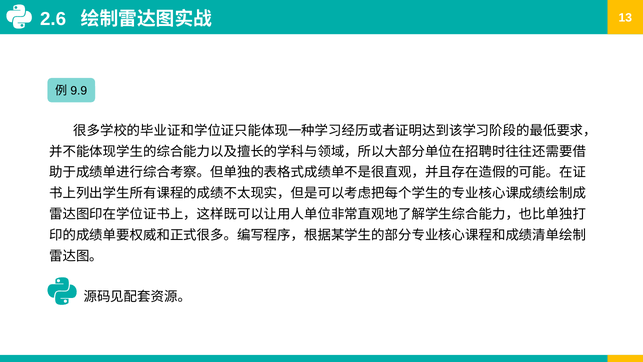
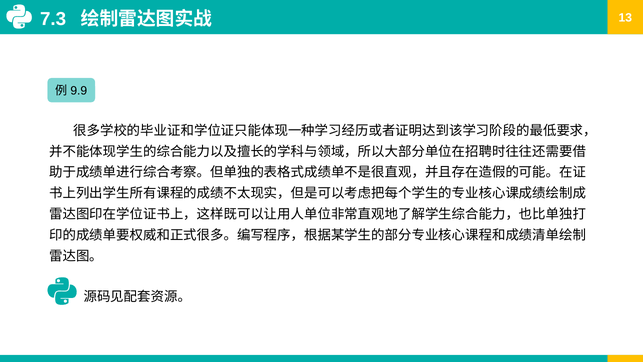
2.6: 2.6 -> 7.3 (53, 19)
